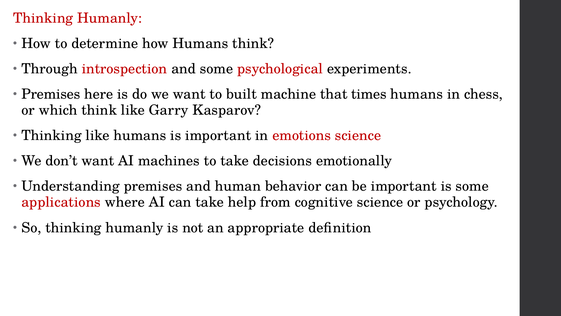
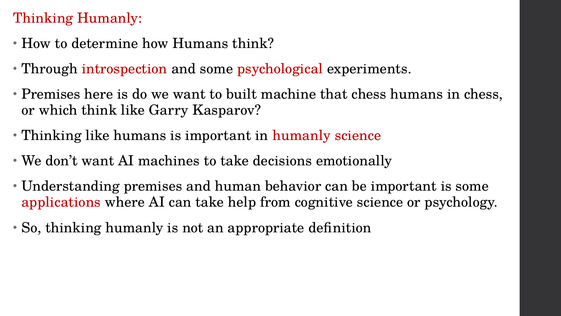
that times: times -> chess (369, 94)
in emotions: emotions -> humanly (302, 135)
